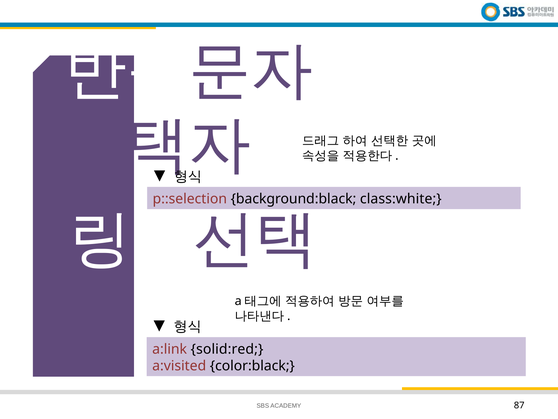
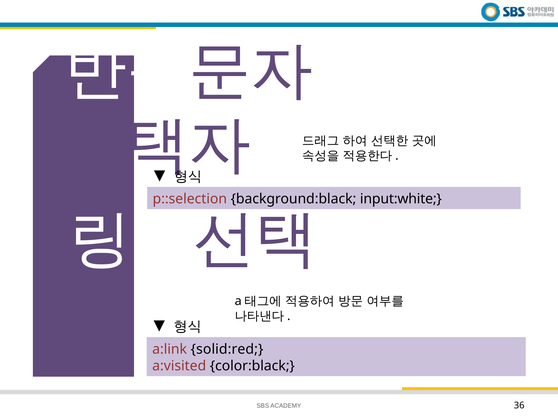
class:white: class:white -> input:white (401, 199)
87: 87 -> 36 (519, 405)
